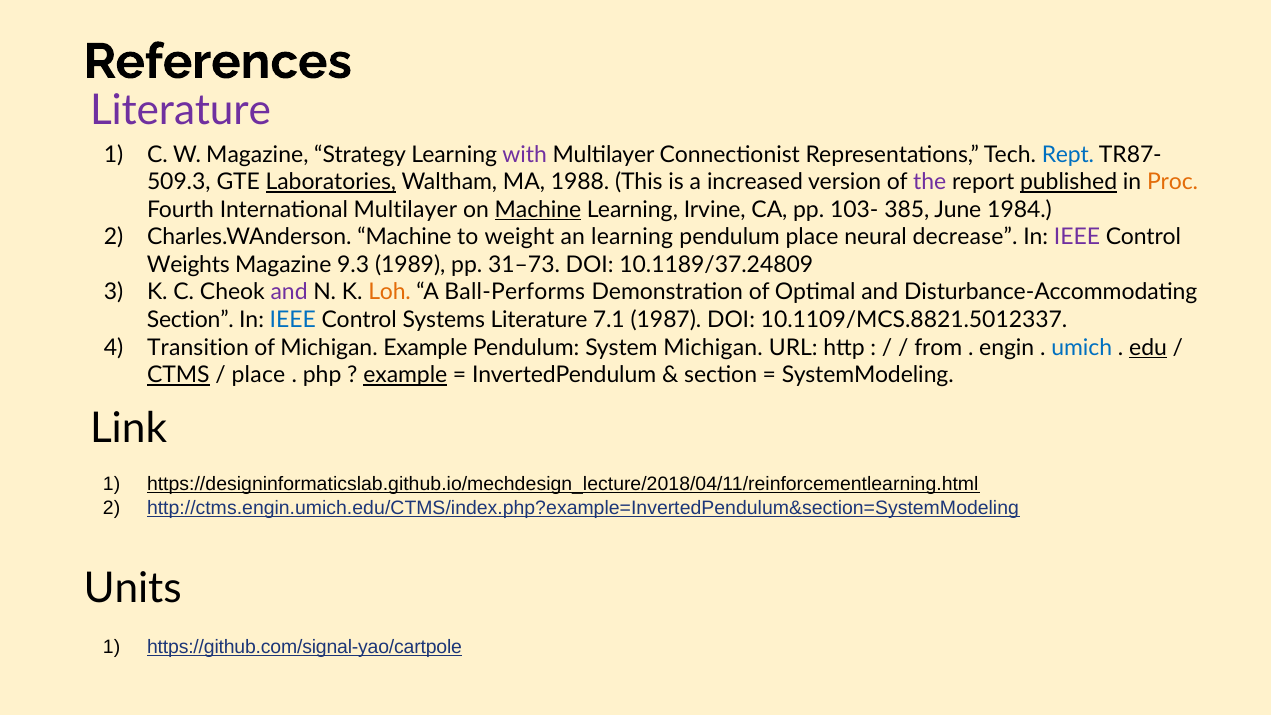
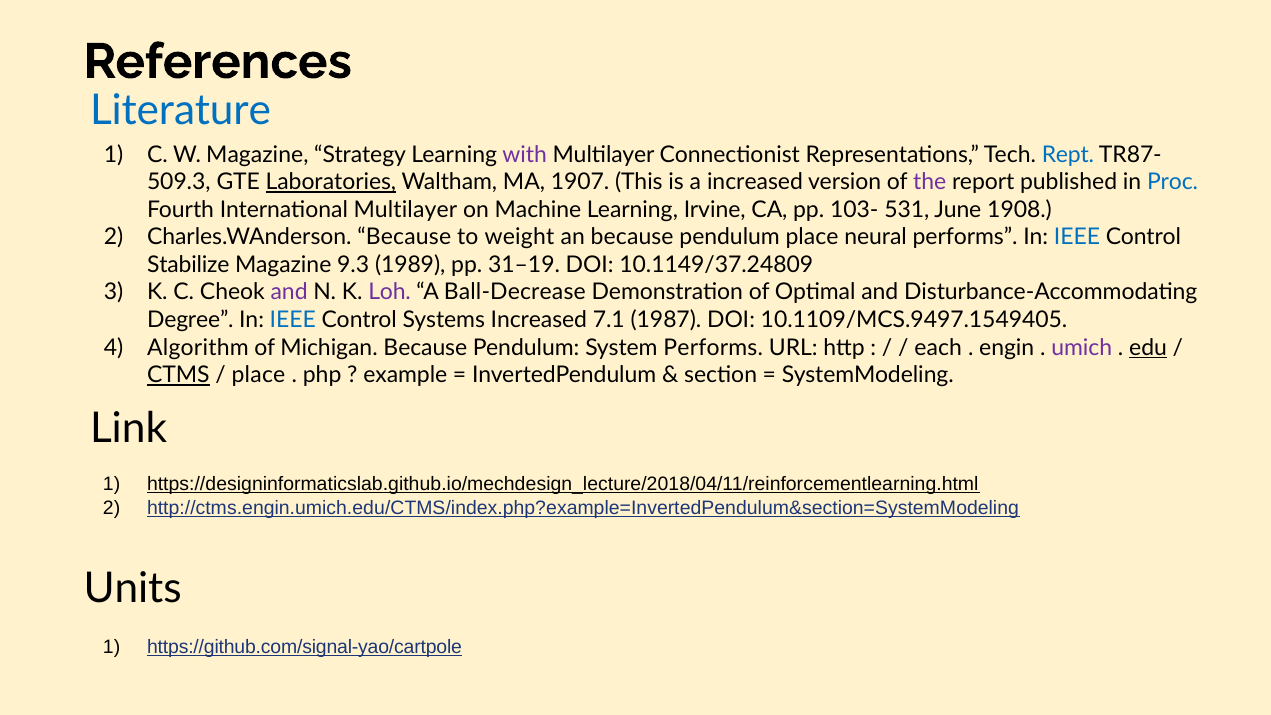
Literature colour: purple -> blue (181, 111)
1988: 1988 -> 1907 (580, 182)
published underline: present -> none (1069, 182)
Proc colour: orange -> blue (1173, 182)
Machine underline: present -> none (538, 210)
385: 385 -> 531 (907, 210)
1984: 1984 -> 1908 (1020, 210)
Charles.WAnderson Machine: Machine -> Because (404, 237)
an learning: learning -> because (632, 237)
neural decrease: decrease -> performs (965, 237)
IEEE colour: purple -> blue (1077, 237)
Weights: Weights -> Stabilize (188, 265)
31–73: 31–73 -> 31–19 (524, 265)
10.1189/37.24809: 10.1189/37.24809 -> 10.1149/37.24809 (716, 265)
Loh colour: orange -> purple (390, 292)
Ball-Performs: Ball-Performs -> Ball-Decrease (515, 292)
Section: Section -> Degree (190, 320)
Systems Literature: Literature -> Increased (539, 320)
10.1109/MCS.8821.5012337: 10.1109/MCS.8821.5012337 -> 10.1109/MCS.9497.1549405 (914, 320)
Transition: Transition -> Algorithm (198, 347)
Michigan Example: Example -> Because (425, 347)
System Michigan: Michigan -> Performs (713, 347)
from: from -> each (938, 347)
umich colour: blue -> purple (1082, 347)
example underline: present -> none (405, 375)
